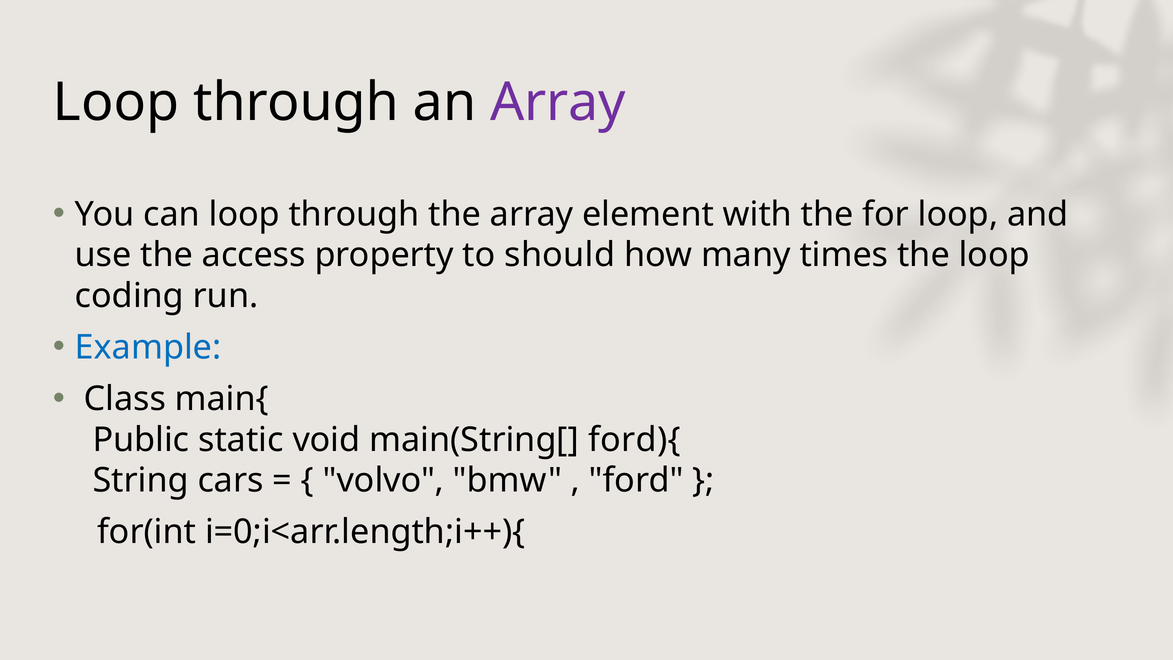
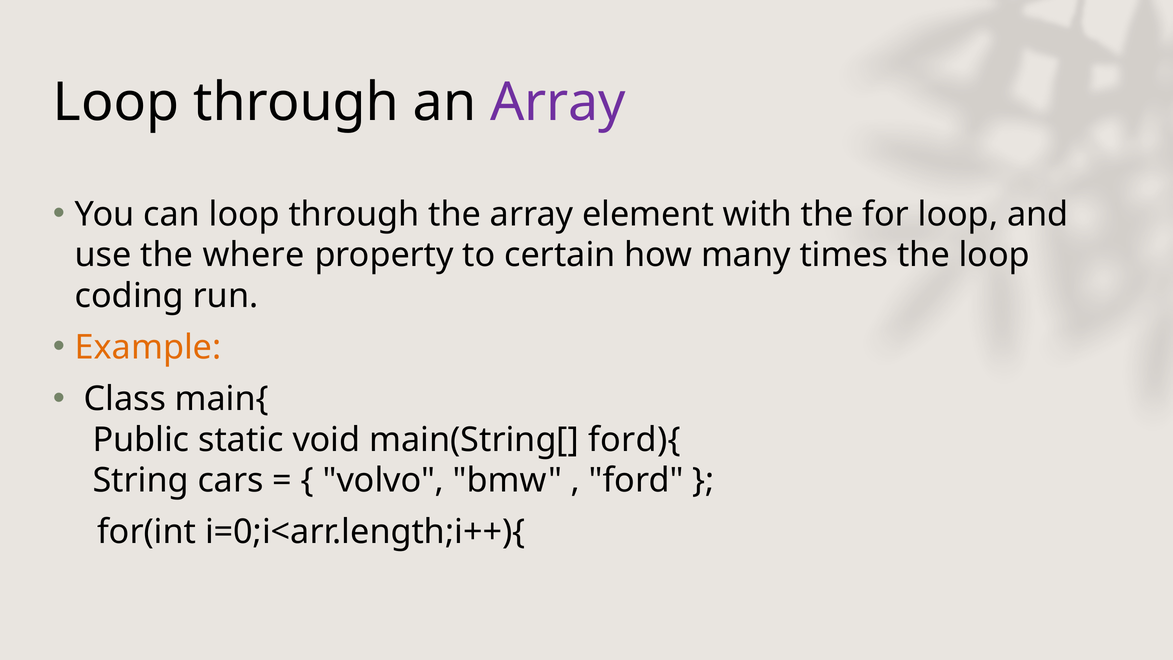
access: access -> where (254, 255)
should: should -> certain (560, 255)
Example colour: blue -> orange (148, 347)
